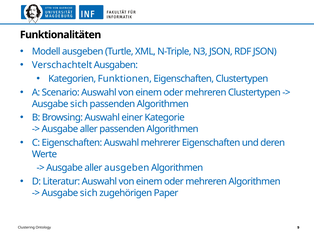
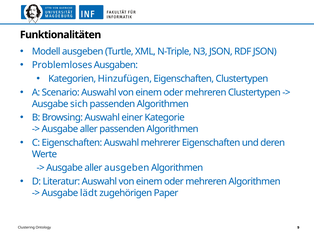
Verschachtelt: Verschachtelt -> Problemloses (62, 65)
Funktionen: Funktionen -> Hinzufügen (125, 79)
sich: sich -> lädt (89, 193)
